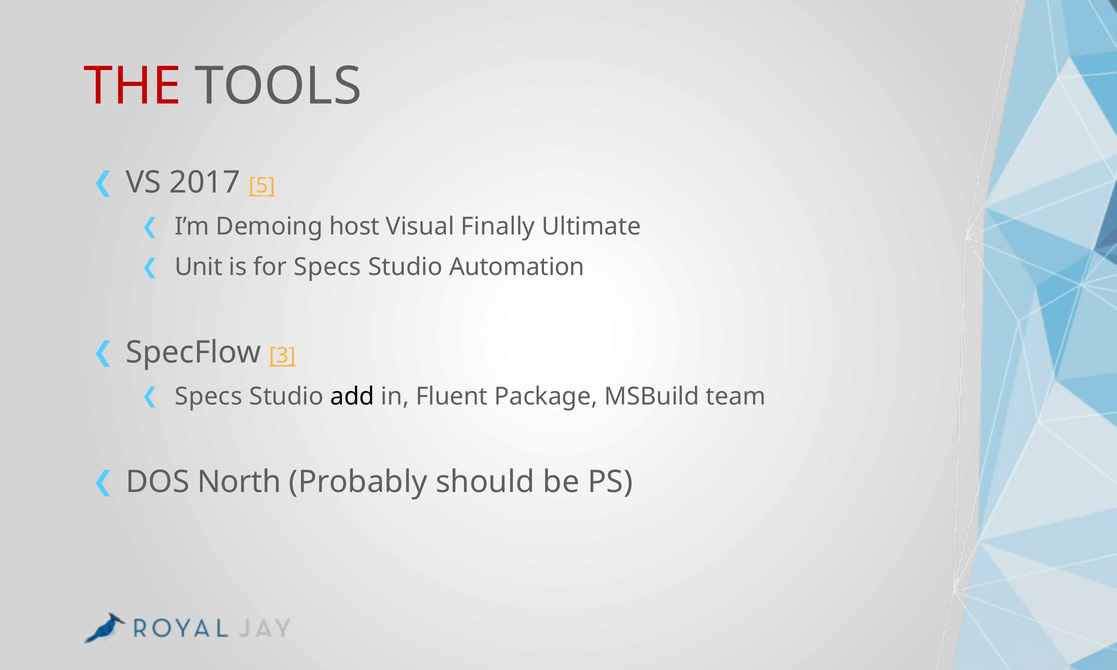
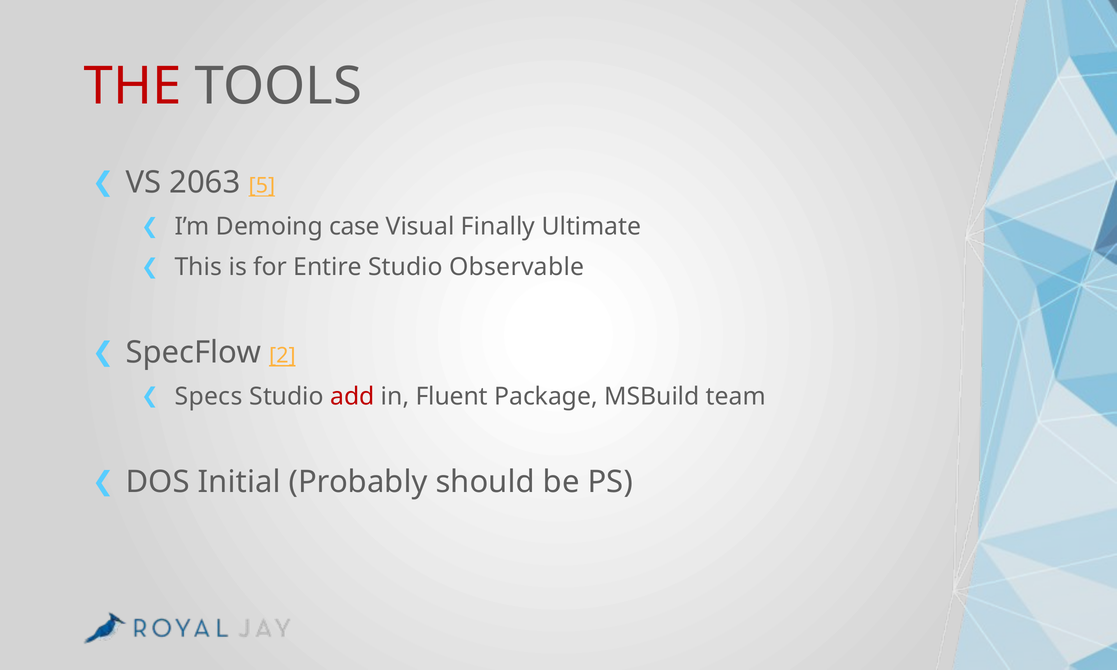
2017: 2017 -> 2063 (205, 183)
host: host -> case (355, 227)
Unit: Unit -> This (198, 267)
for Specs: Specs -> Entire (328, 267)
Automation: Automation -> Observable (517, 267)
3: 3 -> 2 (282, 356)
add colour: black -> red (352, 397)
North: North -> Initial (239, 482)
